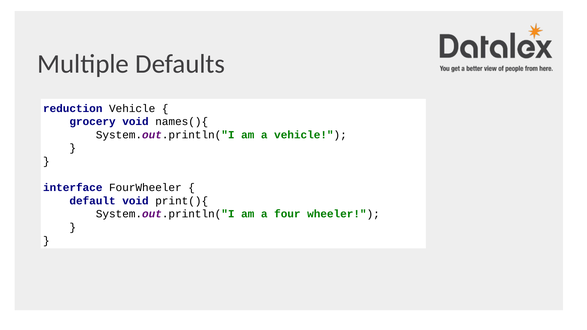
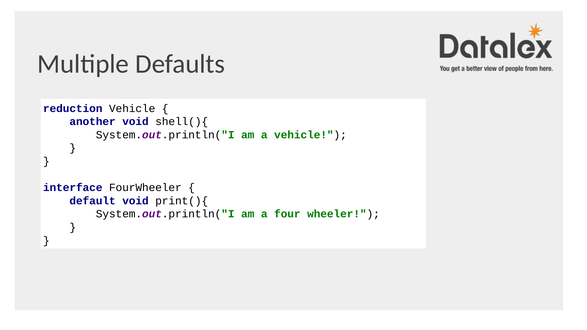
grocery: grocery -> another (93, 122)
names(){: names(){ -> shell(){ (182, 122)
